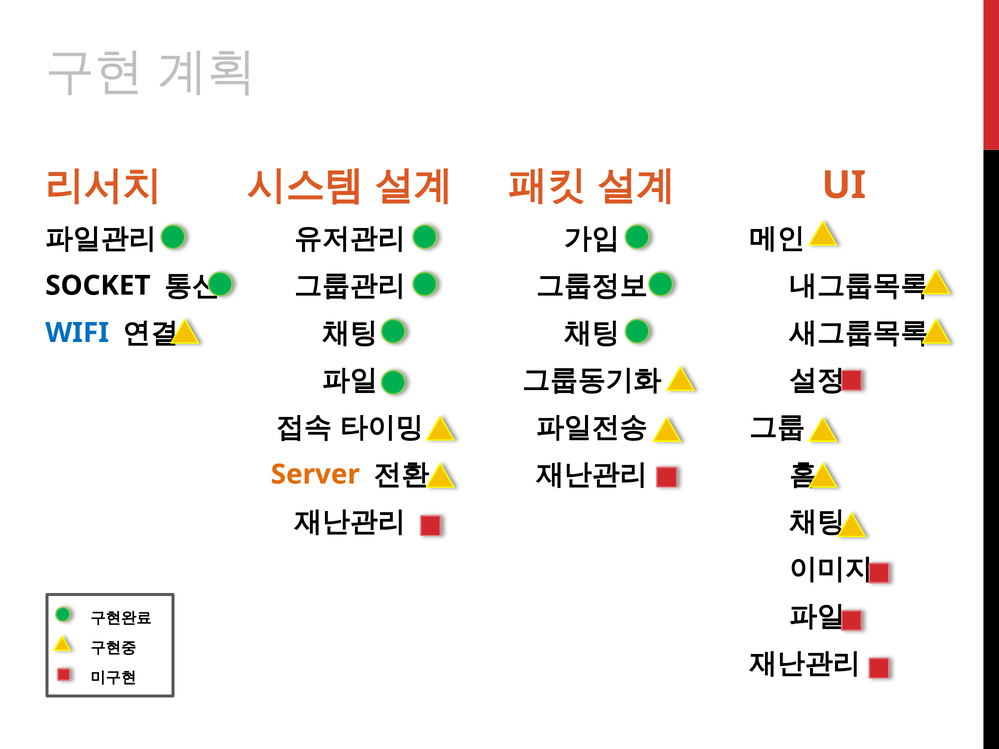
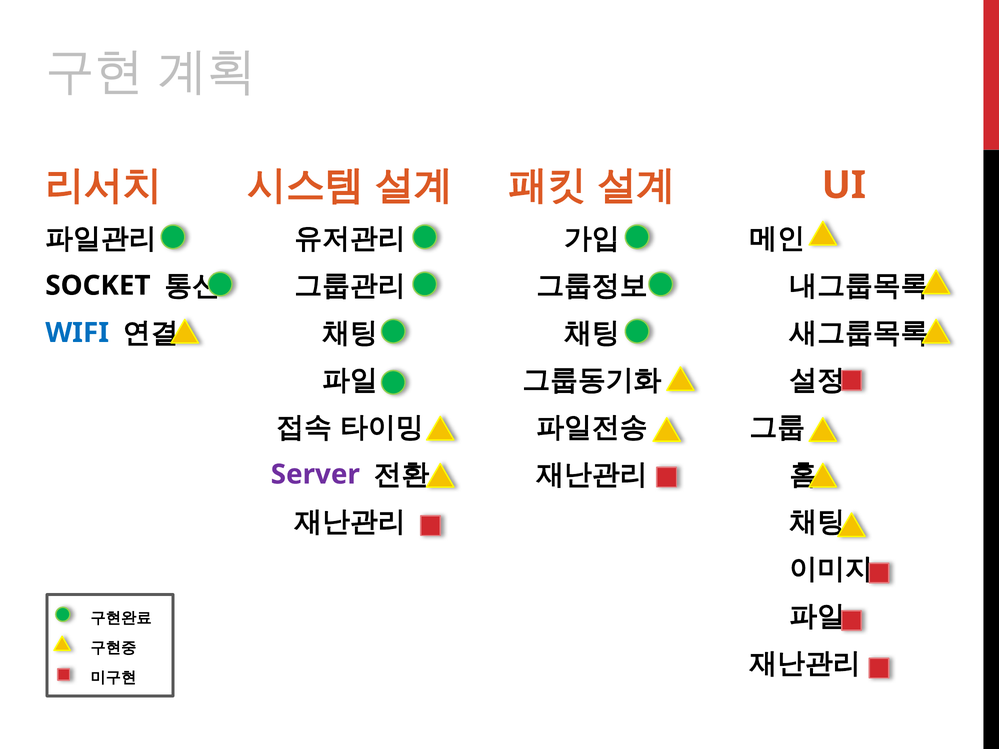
Server colour: orange -> purple (315, 475)
